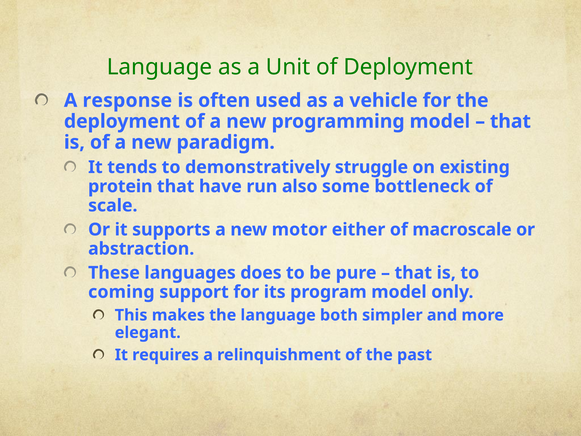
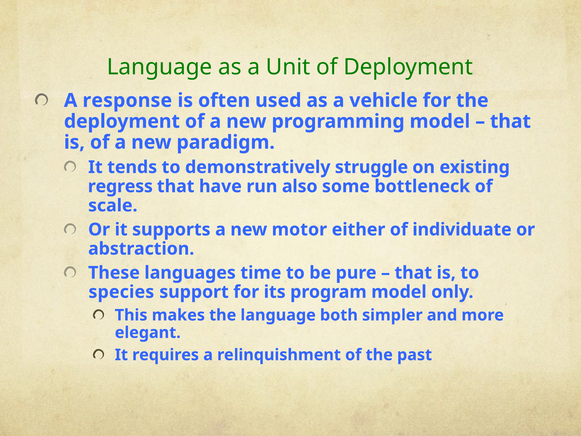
protein: protein -> regress (120, 186)
macroscale: macroscale -> individuate (462, 229)
does: does -> time (261, 273)
coming: coming -> species (121, 292)
